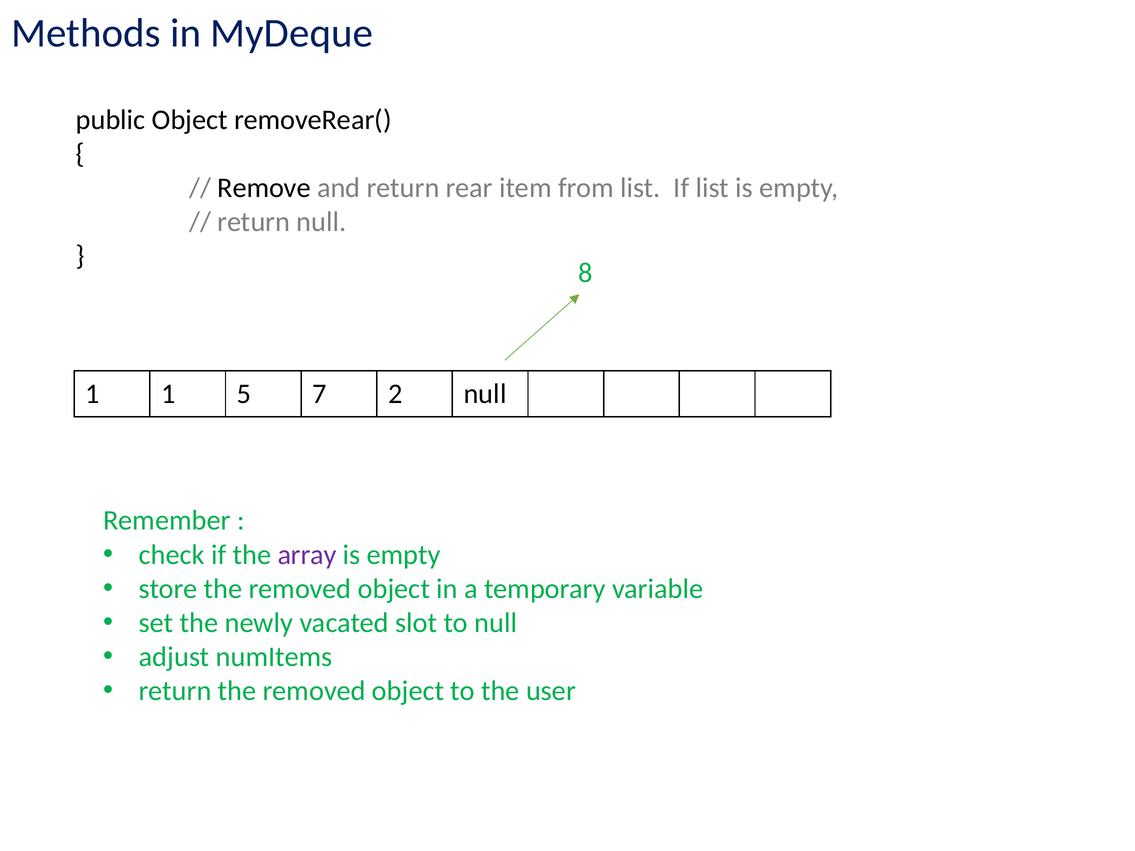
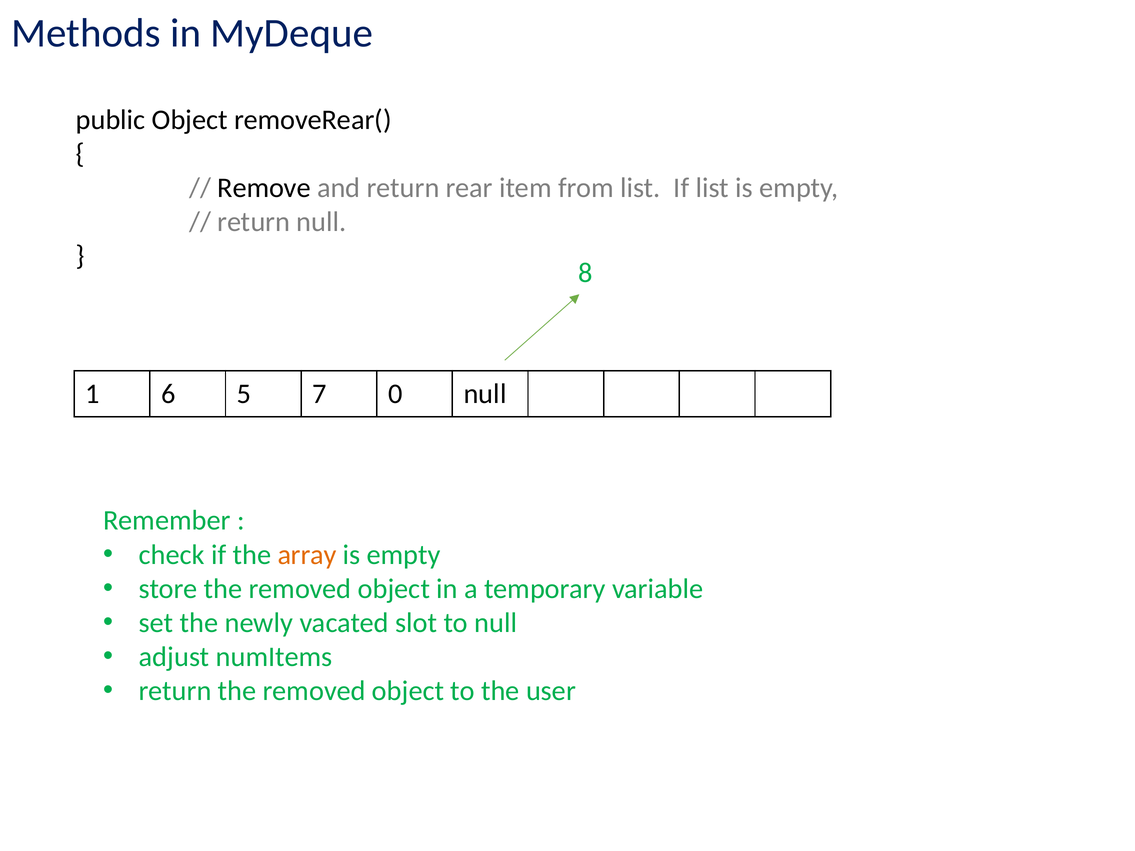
1 1: 1 -> 6 (168, 394)
2: 2 -> 0 (395, 394)
array colour: purple -> orange (307, 555)
